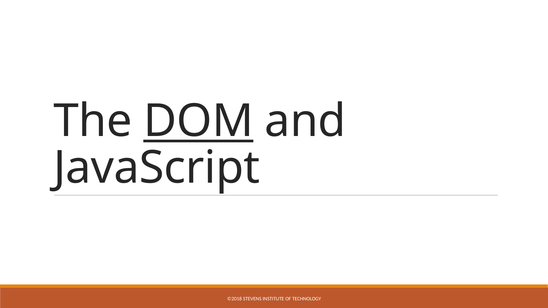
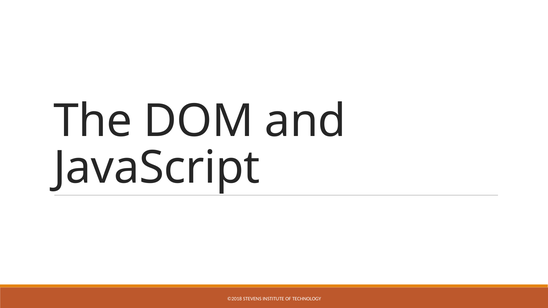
DOM underline: present -> none (199, 121)
